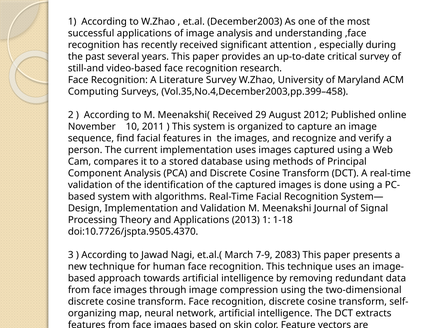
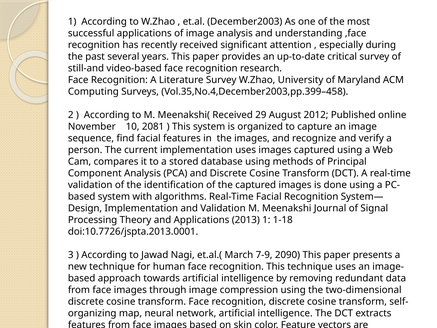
2011: 2011 -> 2081 (153, 127)
doi:10.7726/jspta.9505.4370: doi:10.7726/jspta.9505.4370 -> doi:10.7726/jspta.2013.0001 (133, 231)
2083: 2083 -> 2090 (288, 255)
